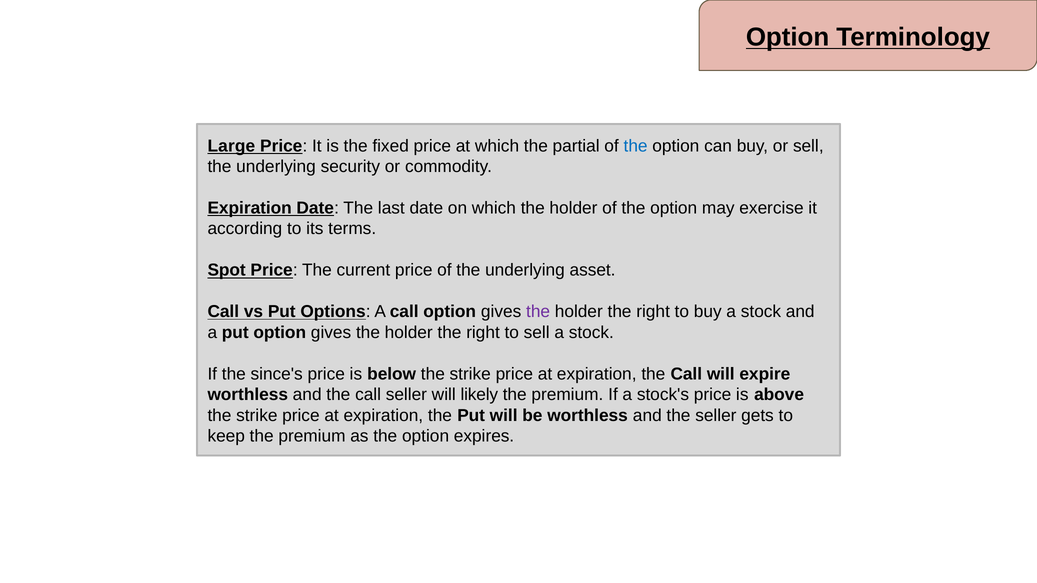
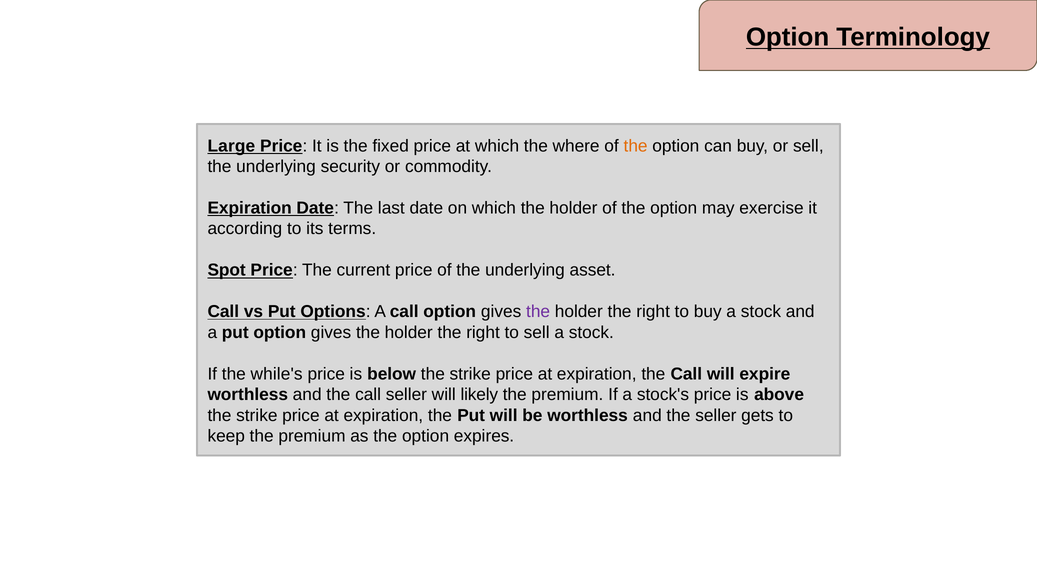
partial: partial -> where (576, 146)
the colour: blue -> orange (636, 146)
since's: since's -> while's (277, 374)
